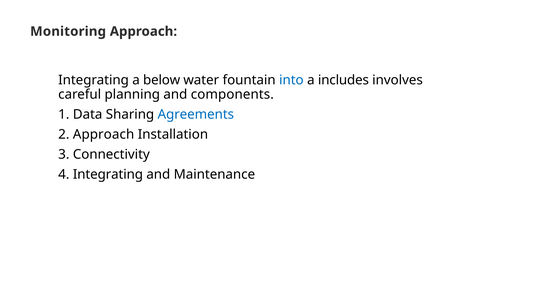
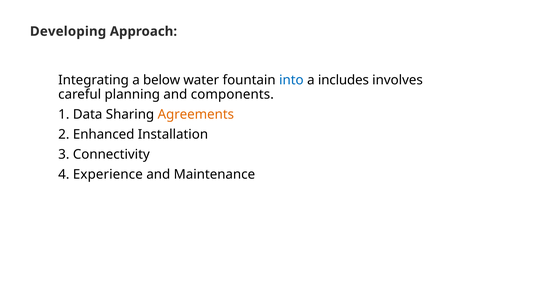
Monitoring: Monitoring -> Developing (68, 31)
Agreements colour: blue -> orange (196, 114)
2 Approach: Approach -> Enhanced (104, 134)
4 Integrating: Integrating -> Experience (108, 174)
